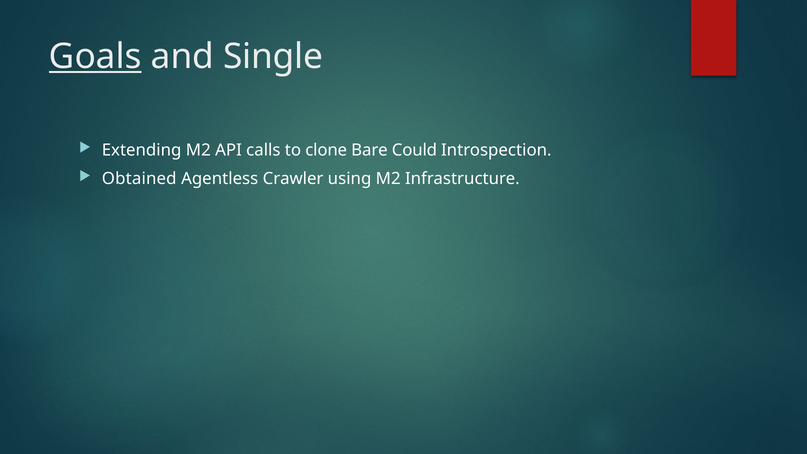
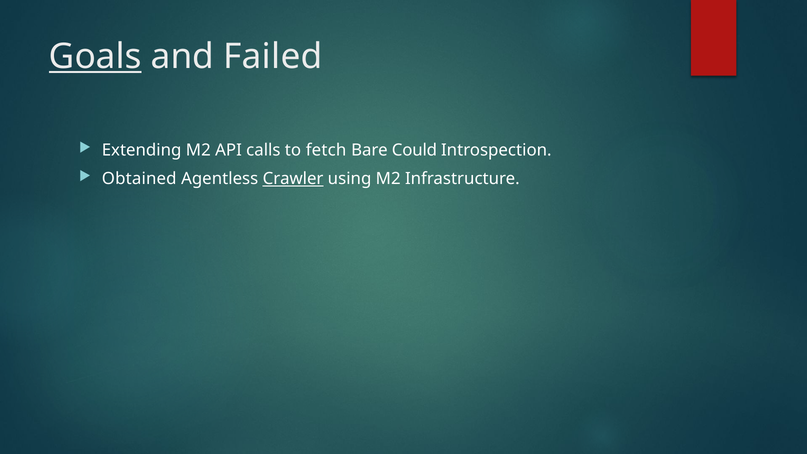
Single: Single -> Failed (273, 57)
clone: clone -> fetch (326, 150)
Crawler underline: none -> present (293, 179)
